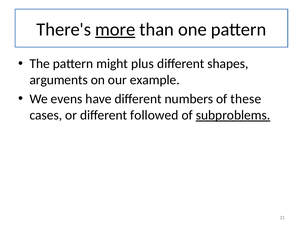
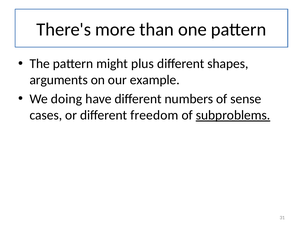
more underline: present -> none (115, 29)
evens: evens -> doing (67, 99)
these: these -> sense (246, 99)
followed: followed -> freedom (154, 115)
